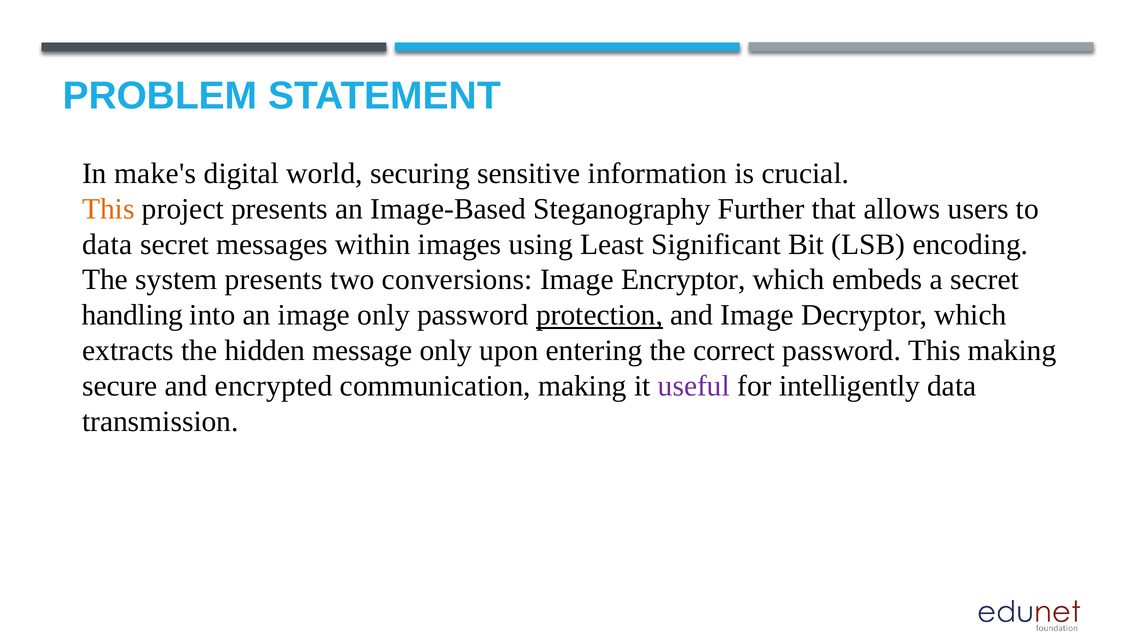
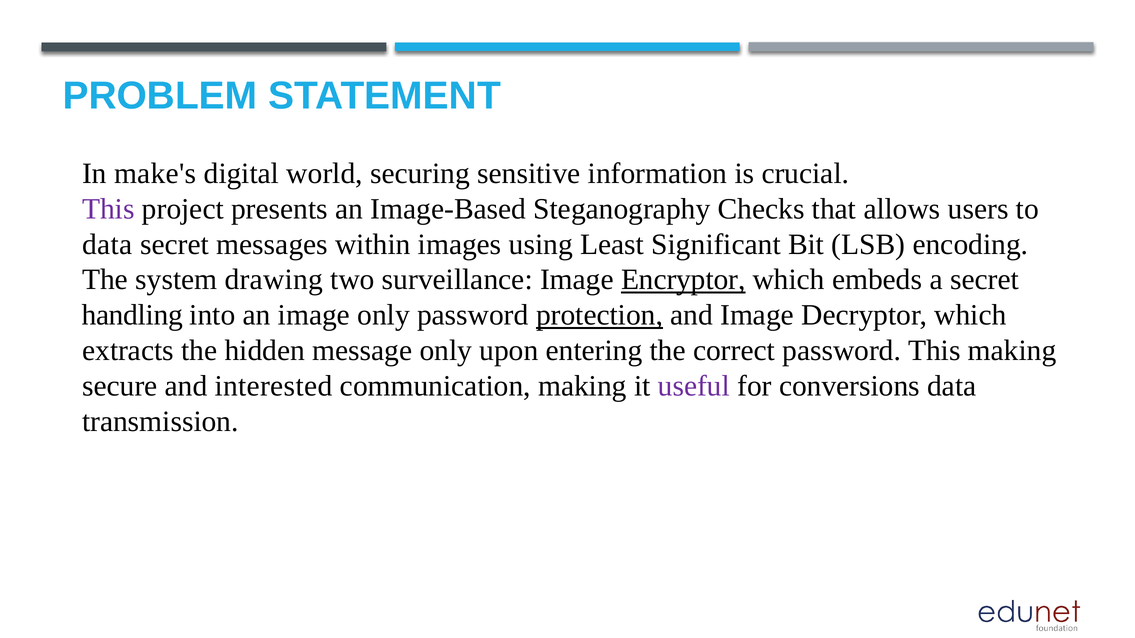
This colour: orange -> purple (108, 209)
Further: Further -> Checks (761, 209)
system presents: presents -> drawing (274, 280)
conversions: conversions -> surveillance (457, 280)
Encryptor underline: none -> present (683, 280)
encrypted: encrypted -> interested (274, 386)
intelligently: intelligently -> conversions (849, 386)
